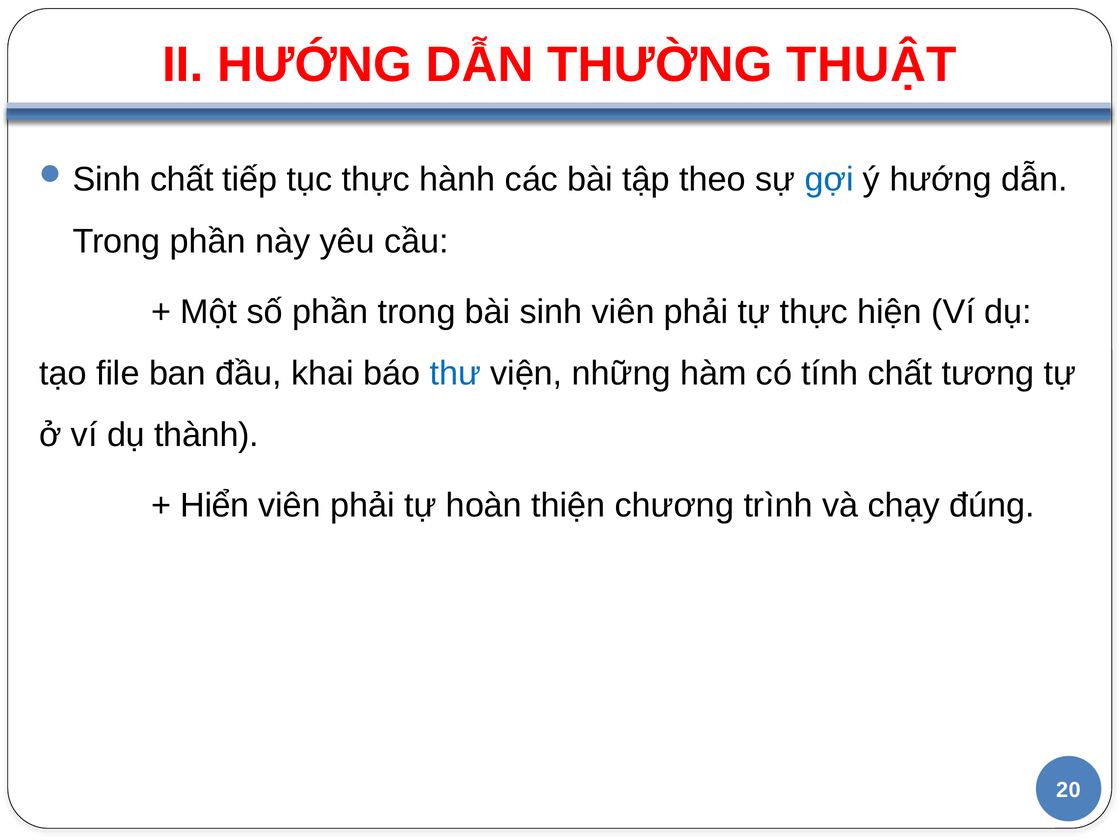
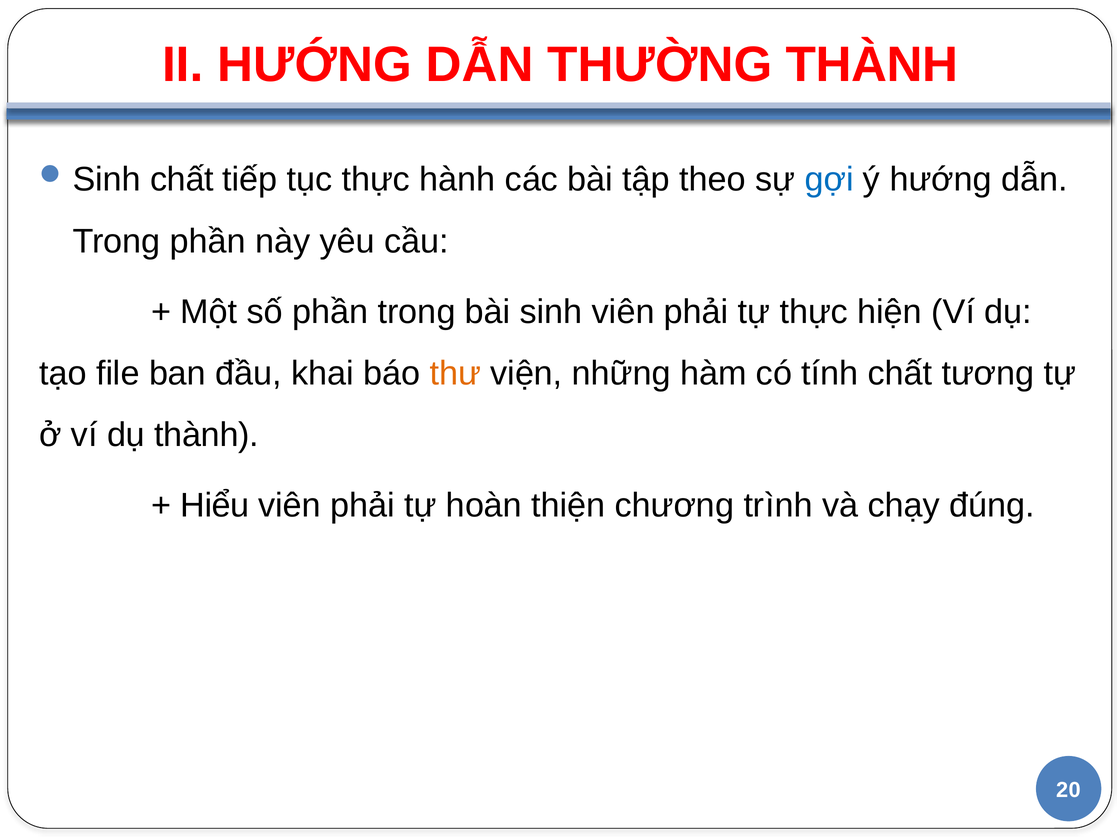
THƯỜNG THUẬT: THUẬT -> THÀNH (872, 65)
thư colour: blue -> orange (455, 373)
Hiển: Hiển -> Hiểu (215, 505)
